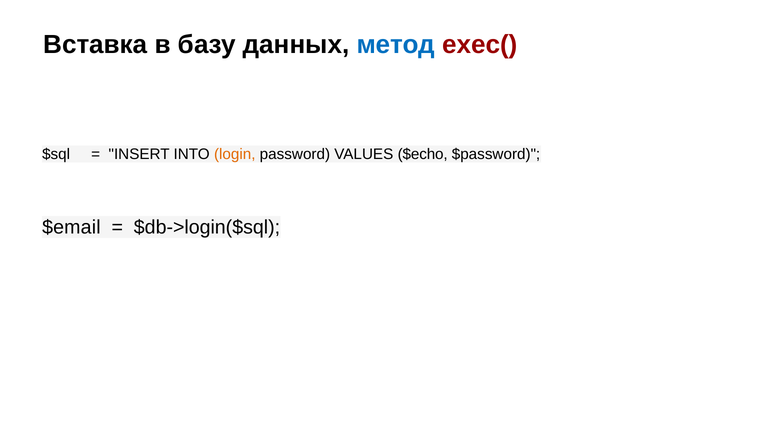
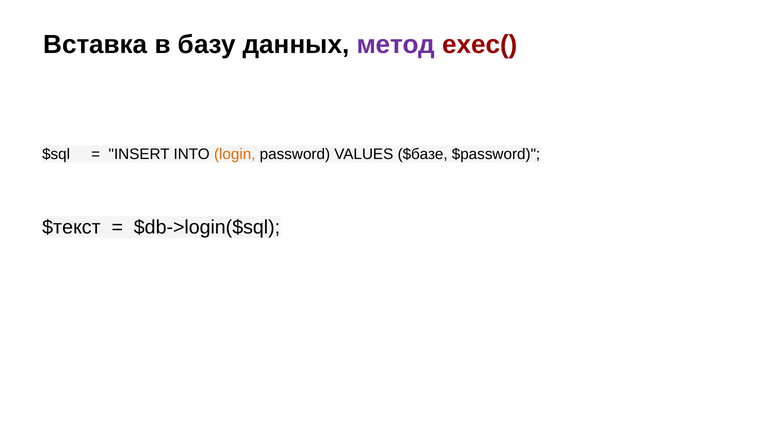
метод colour: blue -> purple (396, 45)
$echo: $echo -> $базе (423, 154)
$email: $email -> $текст (71, 227)
